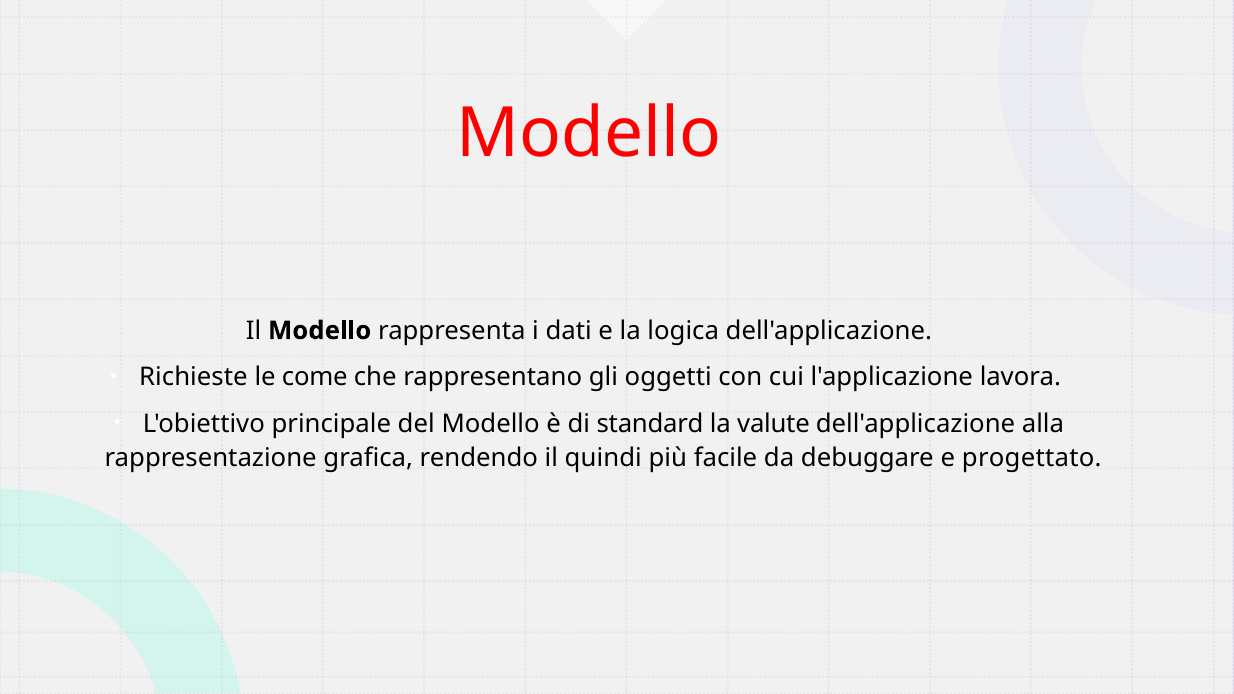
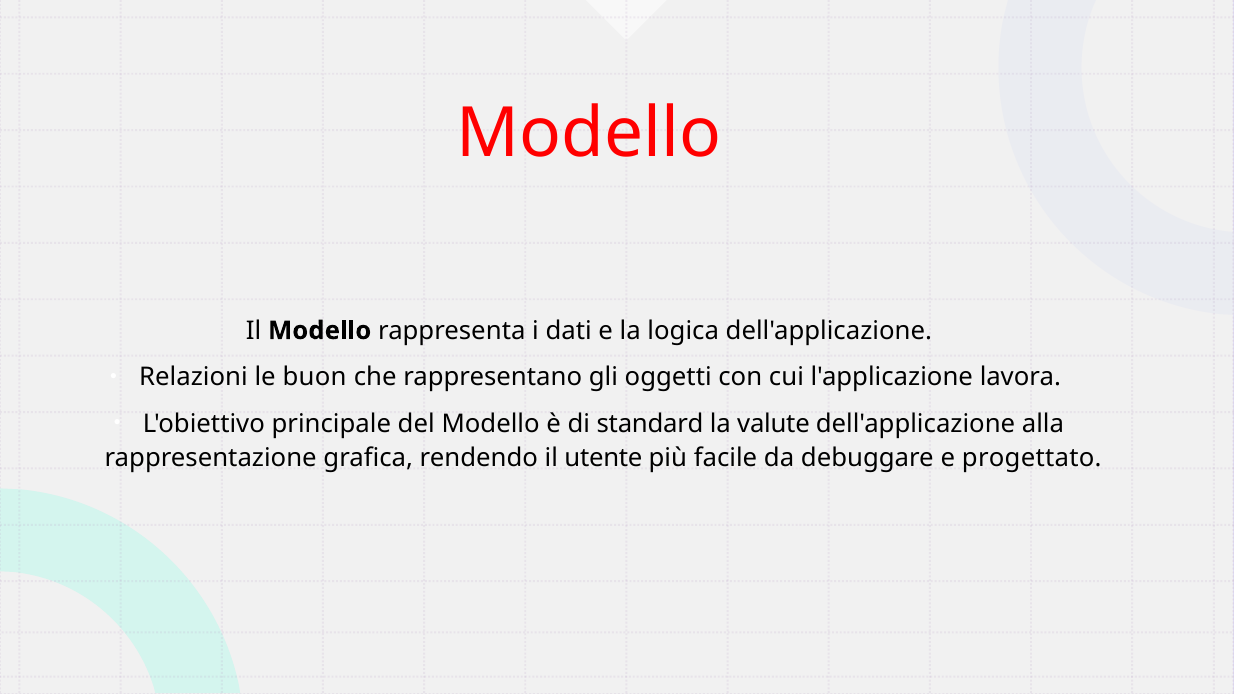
Richieste: Richieste -> Relazioni (193, 377)
come: come -> buon (315, 377)
quindi: quindi -> utente (603, 458)
